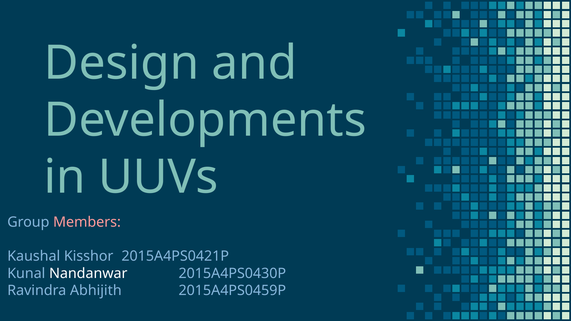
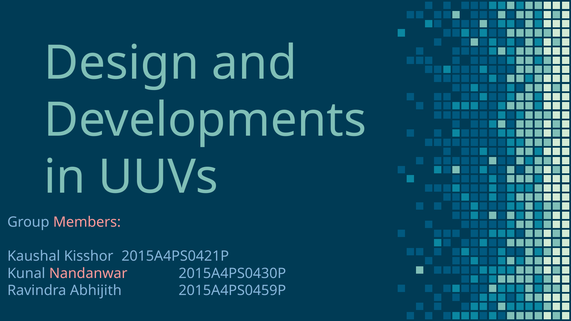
Nandanwar colour: white -> pink (88, 274)
